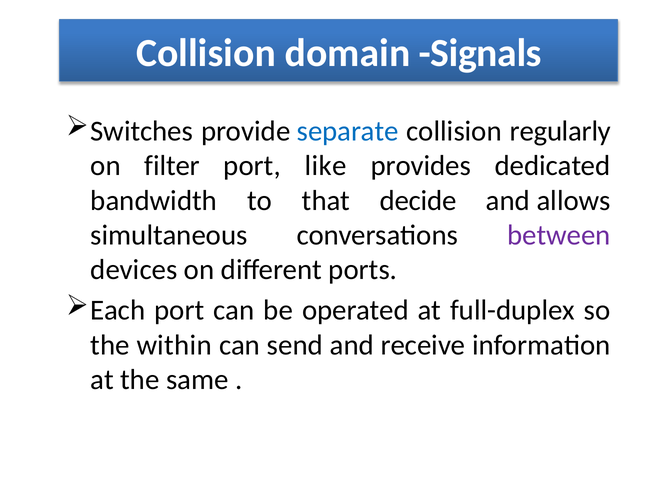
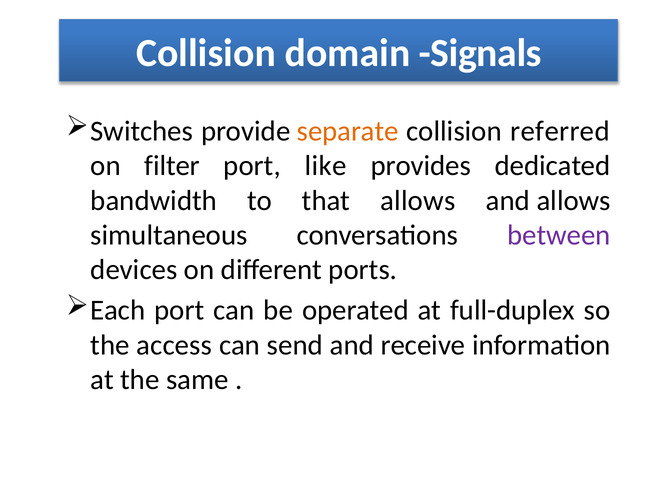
separate colour: blue -> orange (348, 131)
regularly: regularly -> referred (560, 131)
that decide: decide -> allows (418, 200)
within: within -> access (174, 345)
